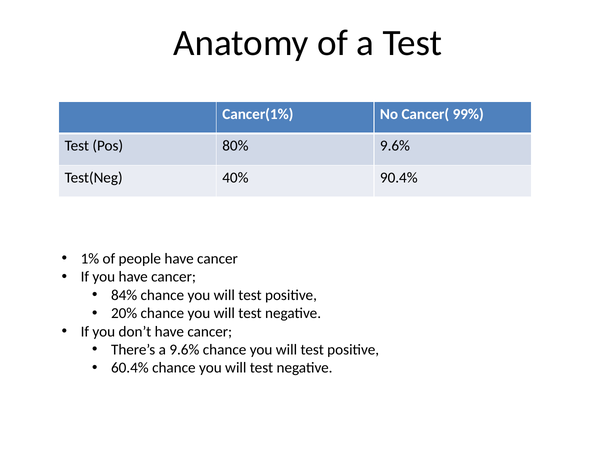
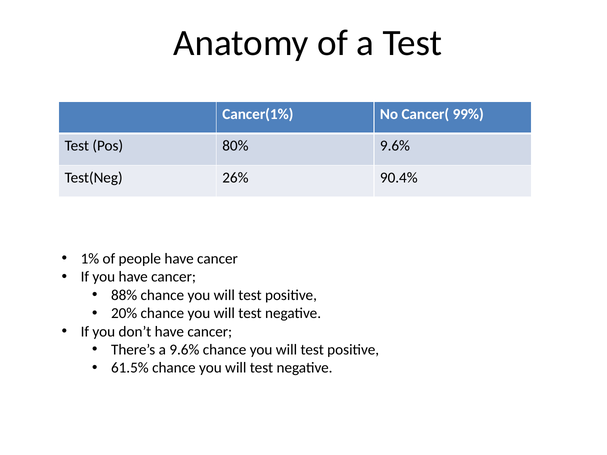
40%: 40% -> 26% (235, 178)
84%: 84% -> 88% (124, 295)
60.4%: 60.4% -> 61.5% (130, 368)
